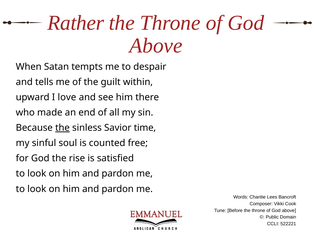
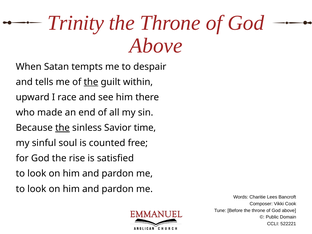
Rather: Rather -> Trinity (76, 23)
the underline: none -> present (91, 82)
love: love -> race (67, 97)
